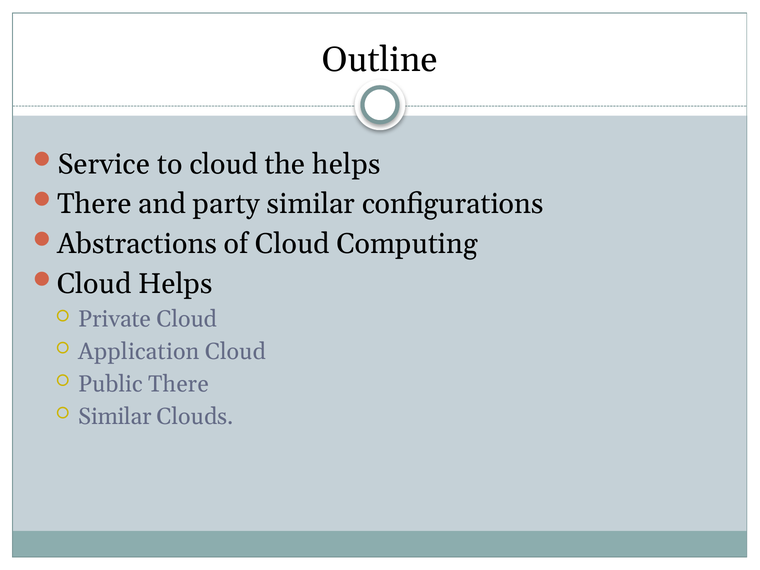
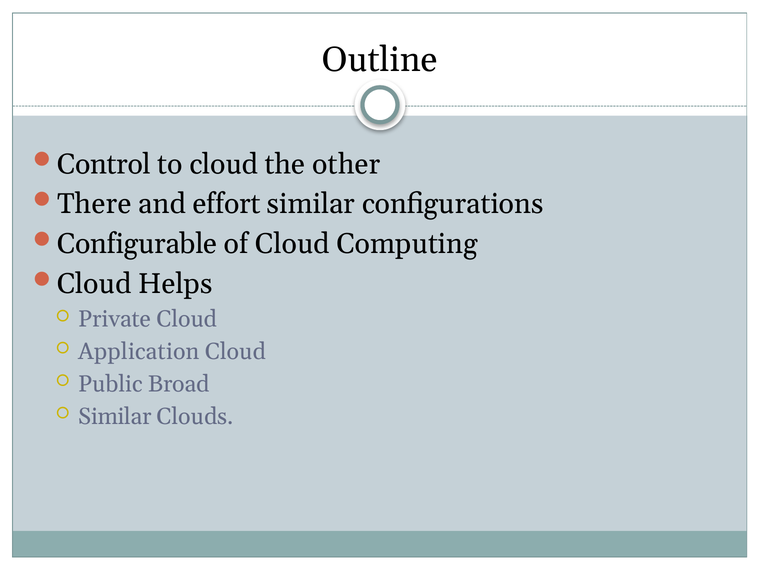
Service: Service -> Control (104, 164)
the helps: helps -> other (346, 164)
party: party -> effort (227, 204)
Abstractions: Abstractions -> Configurable (137, 244)
Public There: There -> Broad (179, 384)
